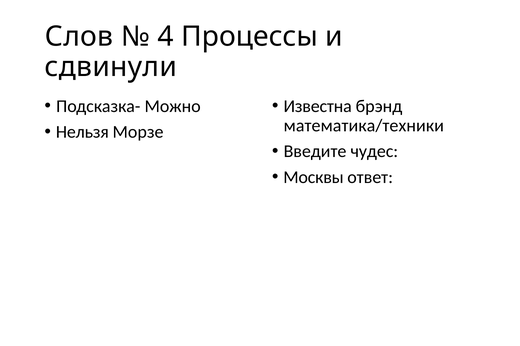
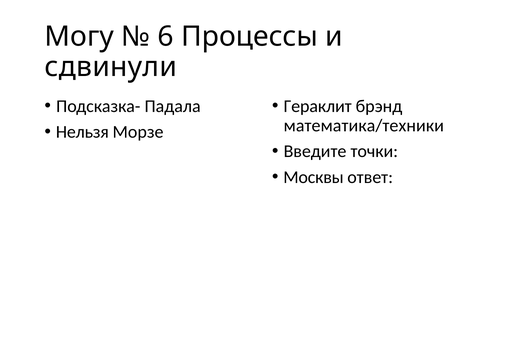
Слов: Слов -> Могу (79, 37)
4: 4 -> 6 (166, 37)
Можно: Можно -> Падала (173, 106)
Известна: Известна -> Гераклит (318, 106)
чудес: чудес -> точки (374, 152)
